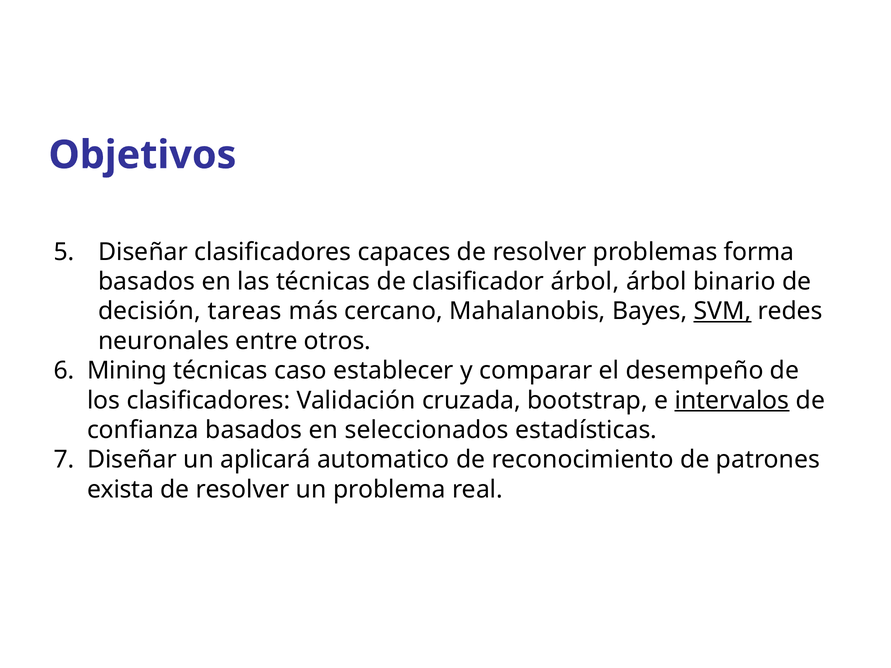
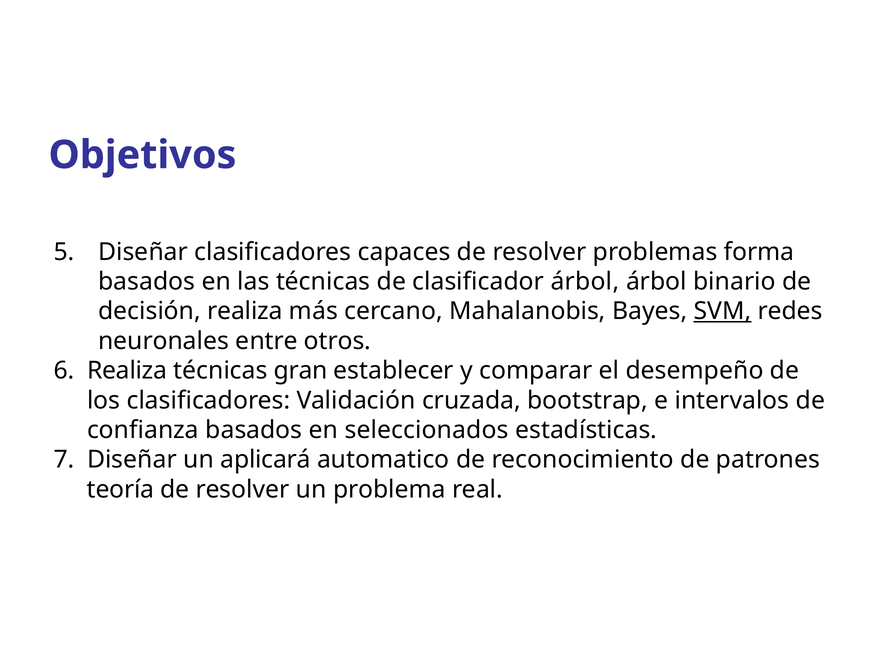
decisión tareas: tareas -> realiza (245, 311)
Mining: Mining -> Realiza (127, 371)
caso: caso -> gran (301, 371)
intervalos underline: present -> none (732, 400)
exista: exista -> teoría (120, 490)
